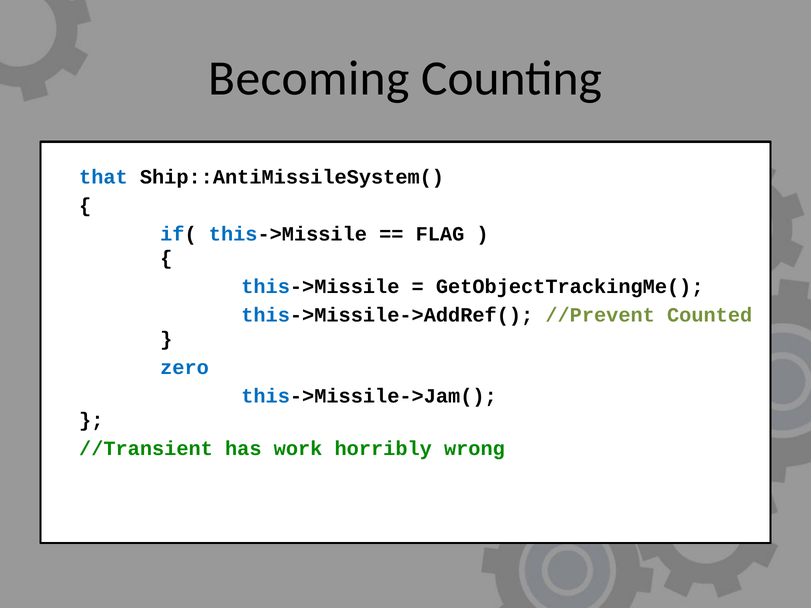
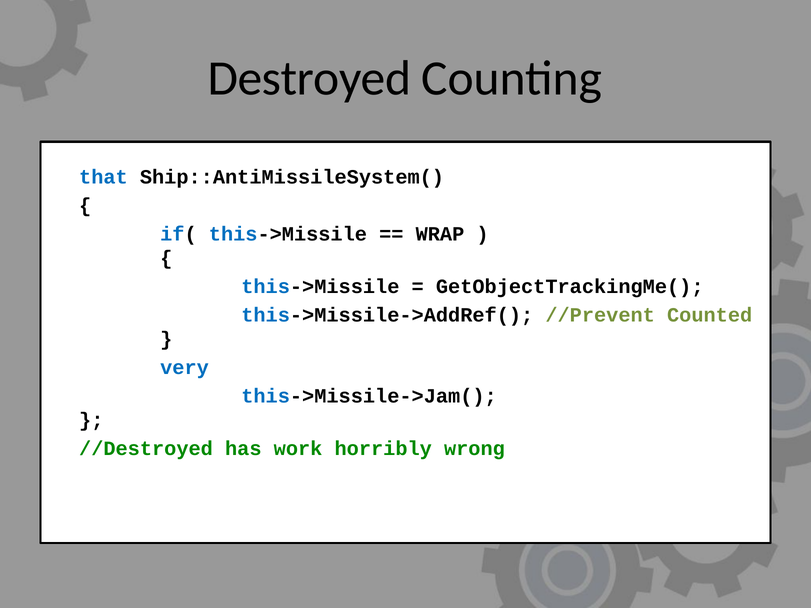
Becoming: Becoming -> Destroyed (309, 79)
FLAG: FLAG -> WRAP (440, 234)
zero: zero -> very (185, 368)
//Transient: //Transient -> //Destroyed (146, 449)
